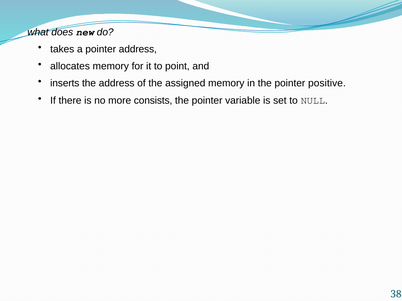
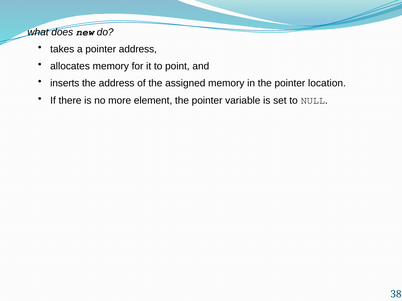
positive: positive -> location (327, 83)
consists: consists -> element (153, 101)
